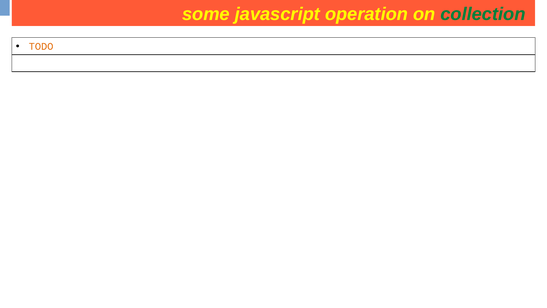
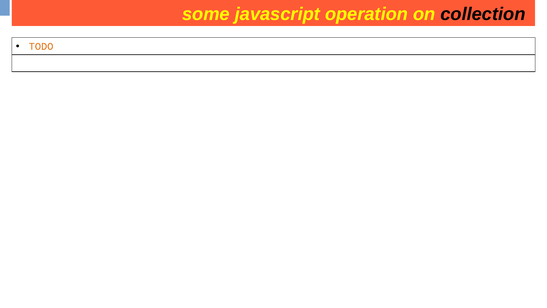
collection colour: green -> black (483, 14)
